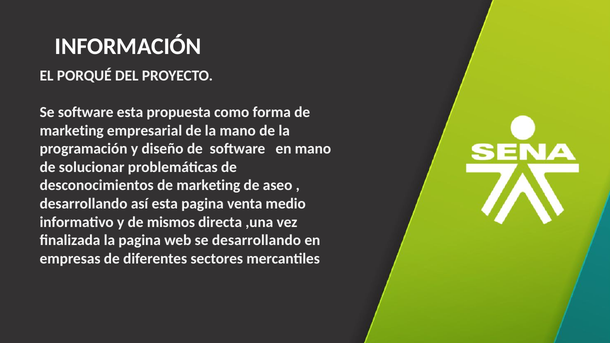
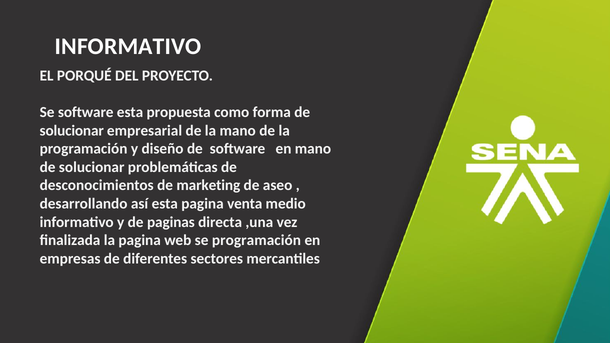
INFORMACIÓN: INFORMACIÓN -> INFORMATIVO (128, 46)
marketing: marketing -> solucionar (72, 131)
mismos: mismos -> paginas (171, 222)
se desarrollando: desarrollando -> programación (256, 240)
